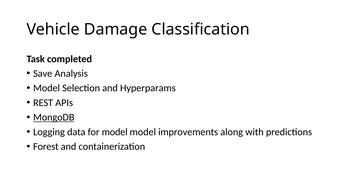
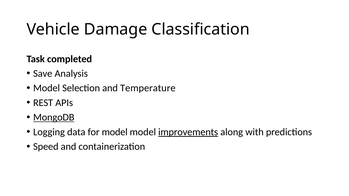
Hyperparams: Hyperparams -> Temperature (148, 88)
improvements underline: none -> present (188, 132)
Forest: Forest -> Speed (46, 147)
